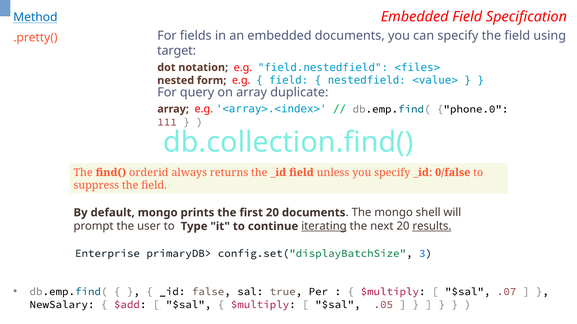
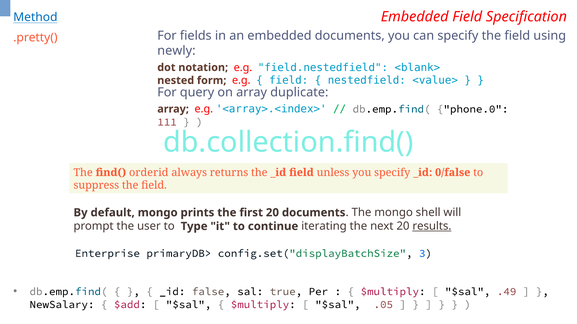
target: target -> newly (176, 51)
<files>: <files> -> <blank> (417, 68)
iterating underline: present -> none (324, 227)
.07: .07 -> .49 (507, 292)
